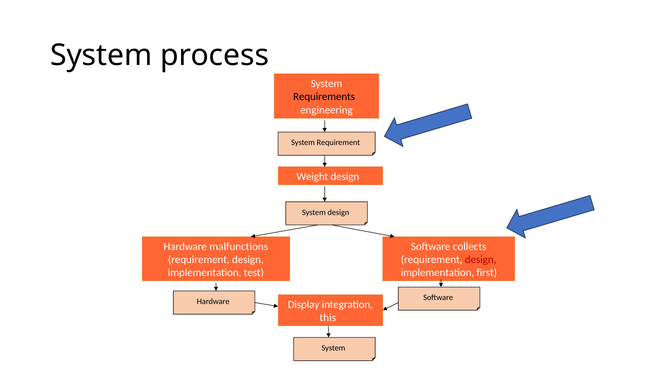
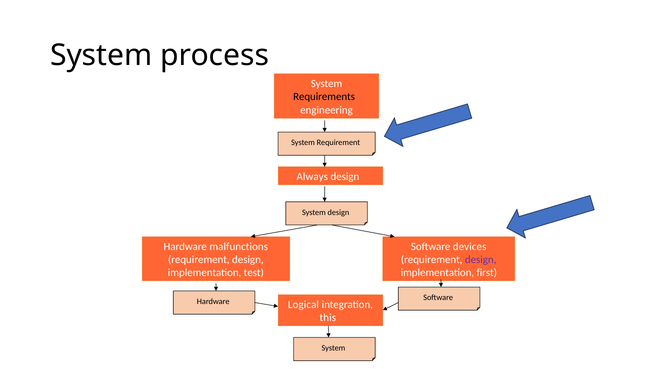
Weight: Weight -> Always (312, 177)
collects: collects -> devices (470, 247)
design colour: red -> purple (481, 260)
Display: Display -> Logical (303, 305)
